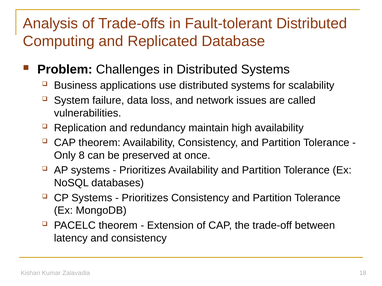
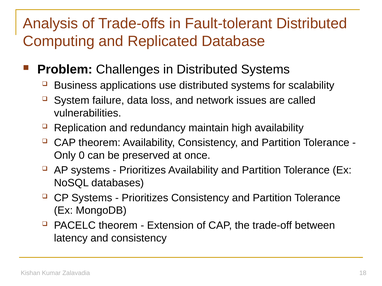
8: 8 -> 0 (82, 156)
